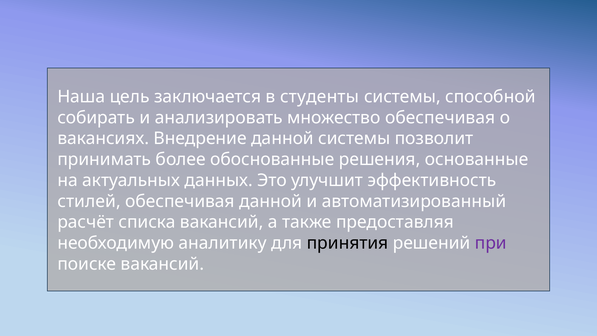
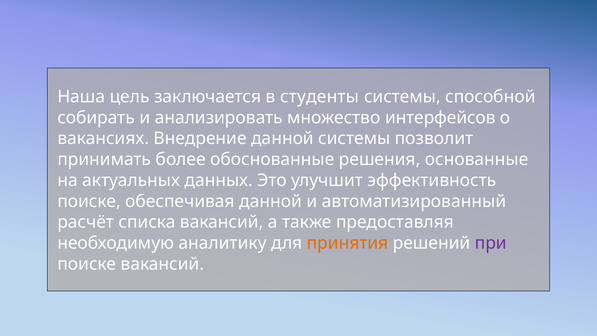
множество обеспечивая: обеспечивая -> интерфейсов (440, 118)
стилей: стилей -> поиске (89, 201)
принятия colour: black -> orange (348, 243)
